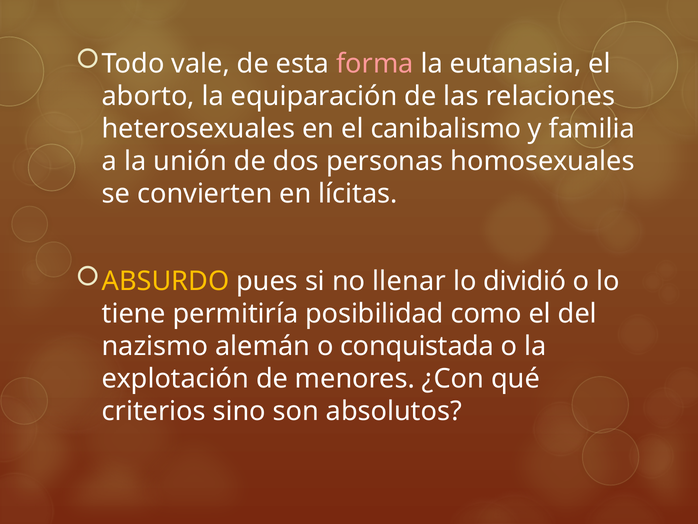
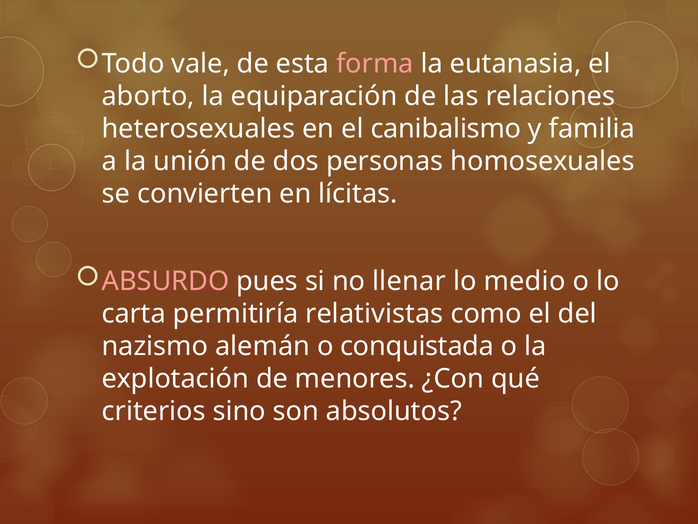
ABSURDO colour: yellow -> pink (166, 281)
dividió: dividió -> medio (525, 281)
tiene: tiene -> carta (134, 314)
posibilidad: posibilidad -> relativistas (374, 314)
